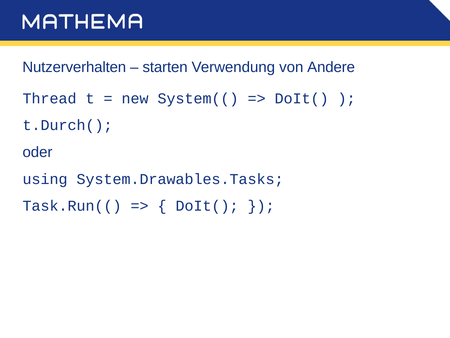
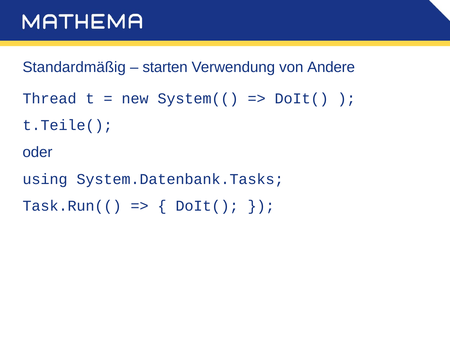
Nutzerverhalten: Nutzerverhalten -> Standardmäßig (74, 67)
t.Durch(: t.Durch( -> t.Teile( (68, 125)
System.Drawables.Tasks: System.Drawables.Tasks -> System.Datenbank.Tasks (180, 179)
